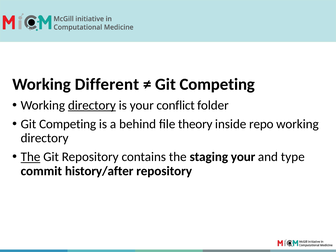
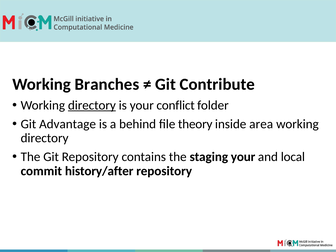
Different: Different -> Branches (107, 84)
Competing: Competing -> Contribute (217, 84)
Competing: Competing -> Advantage (68, 124)
repo: repo -> area (261, 124)
The underline: present -> none (31, 157)
type: type -> local (293, 157)
